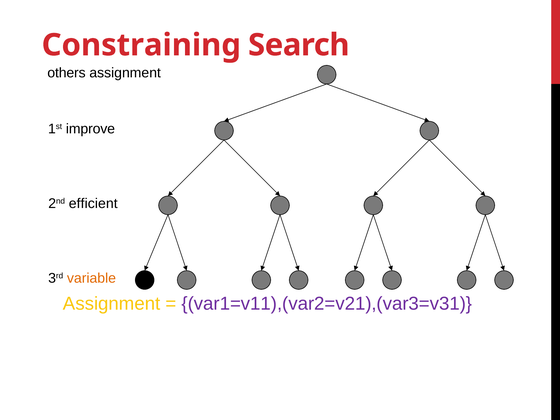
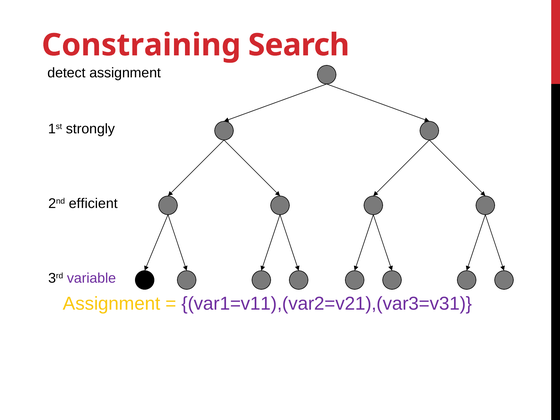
others: others -> detect (66, 73)
improve: improve -> strongly (90, 129)
variable colour: orange -> purple (91, 278)
